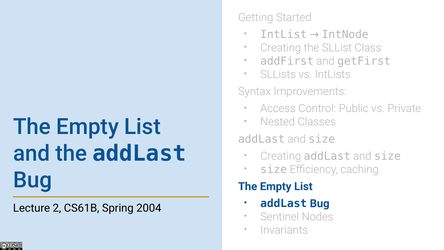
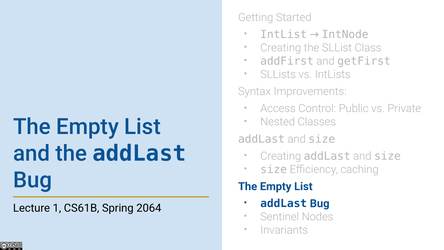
2: 2 -> 1 (57, 208)
2004: 2004 -> 2064 (149, 208)
